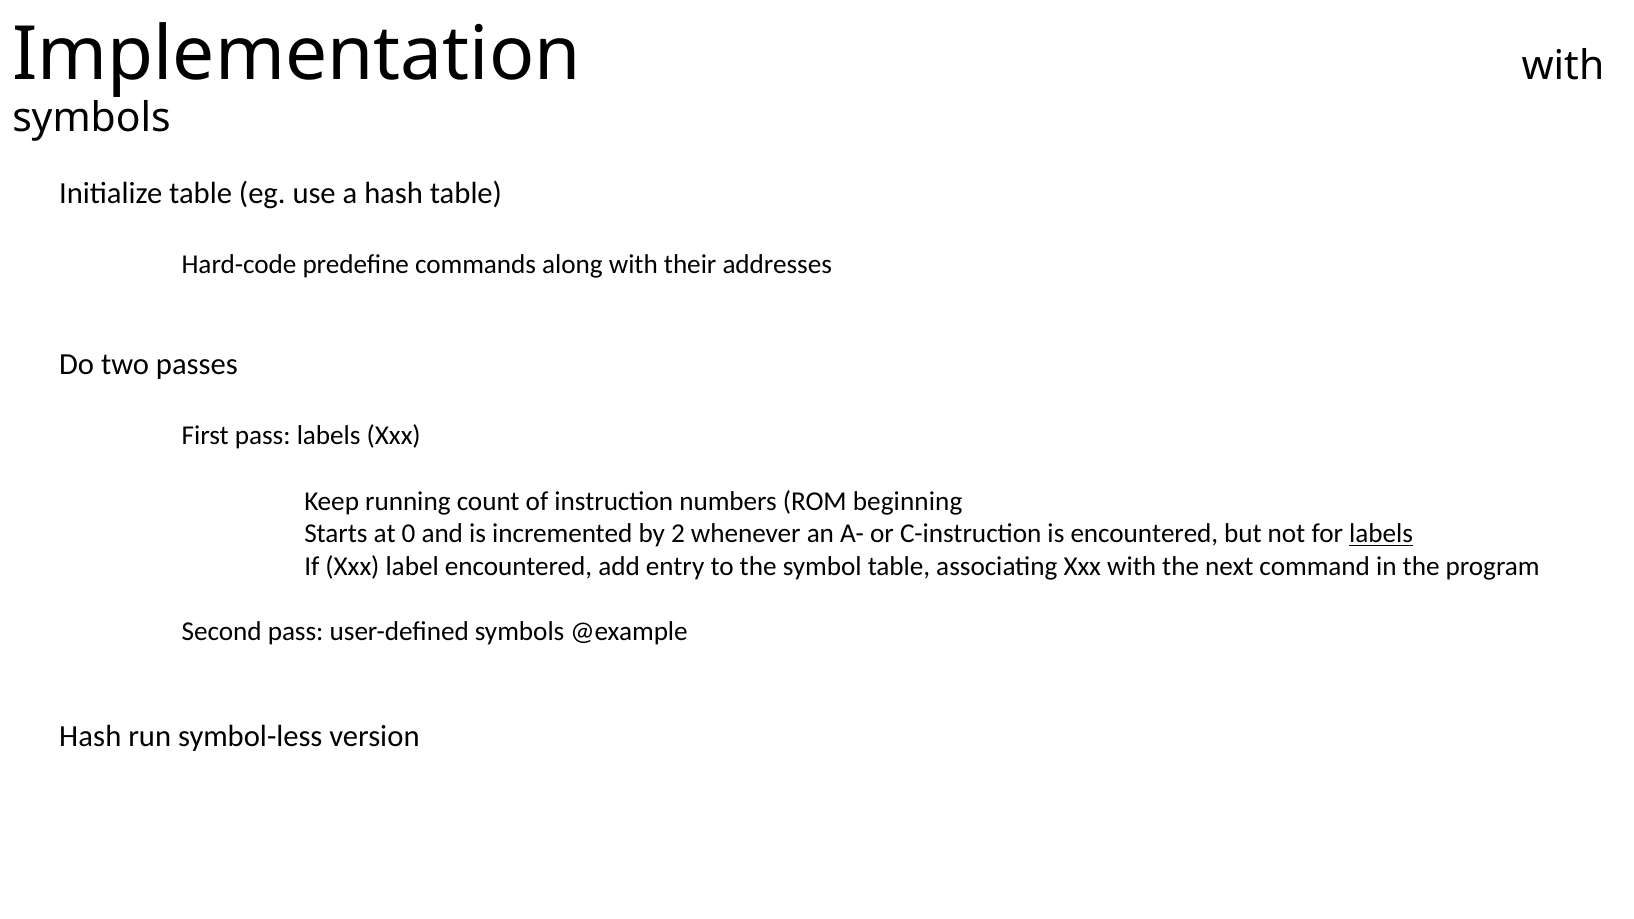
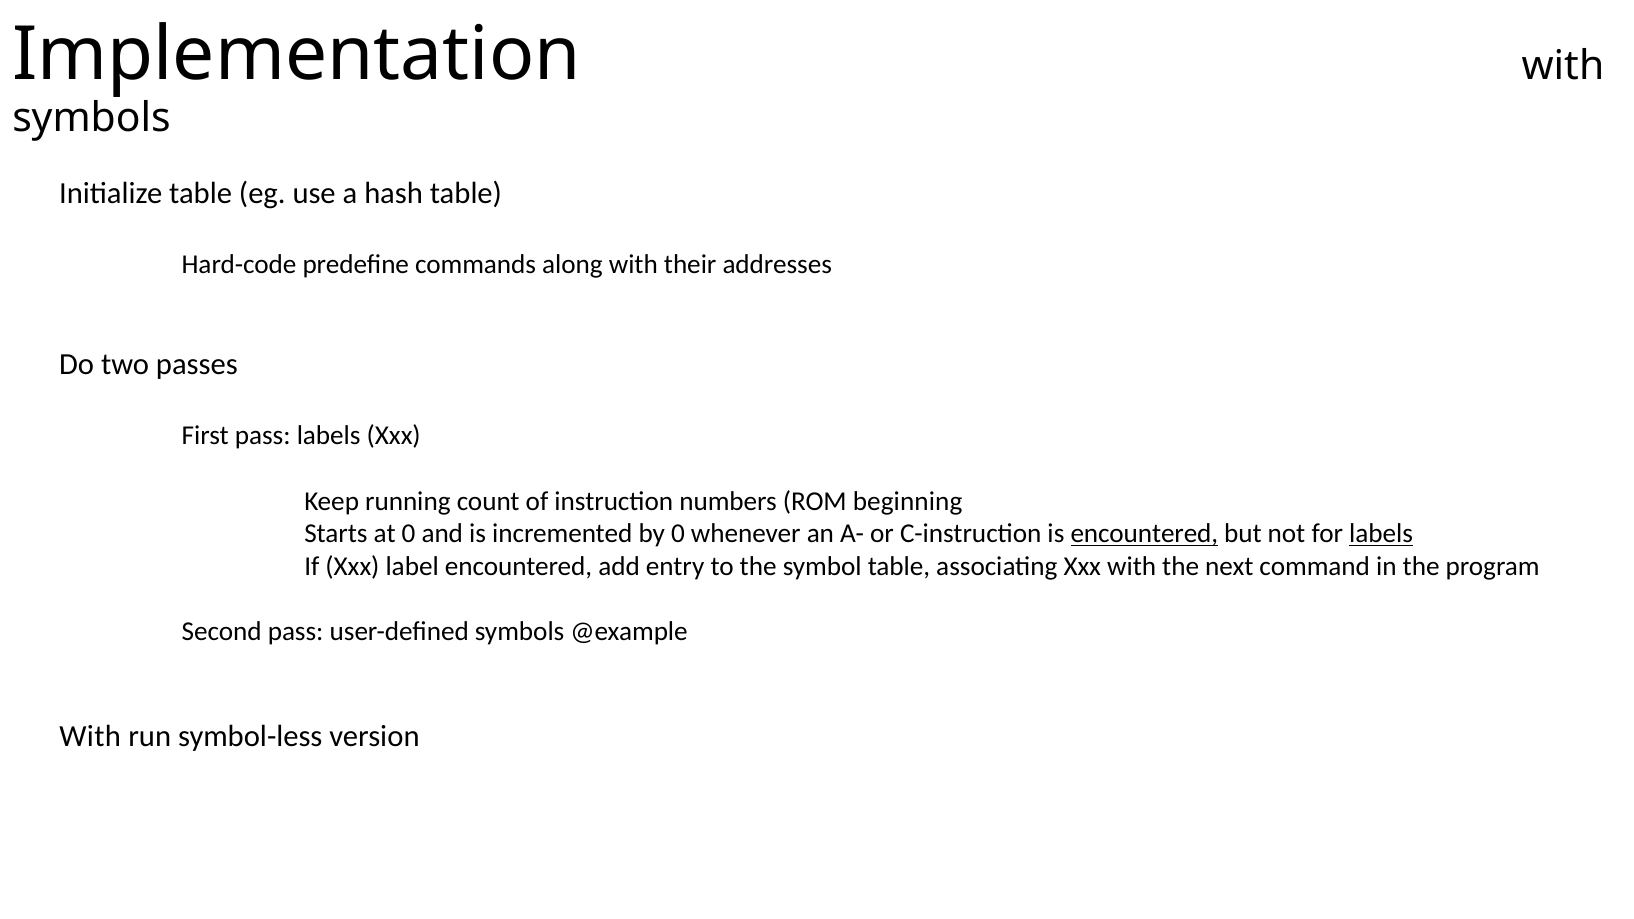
by 2: 2 -> 0 (678, 534)
encountered underline: none -> present (1144, 534)
Hash: Hash -> With (90, 736)
